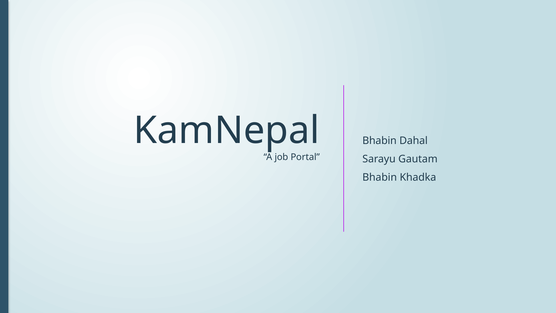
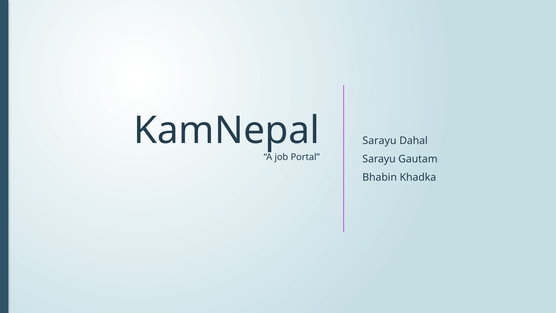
Bhabin: Bhabin -> Sarayu (379, 141)
